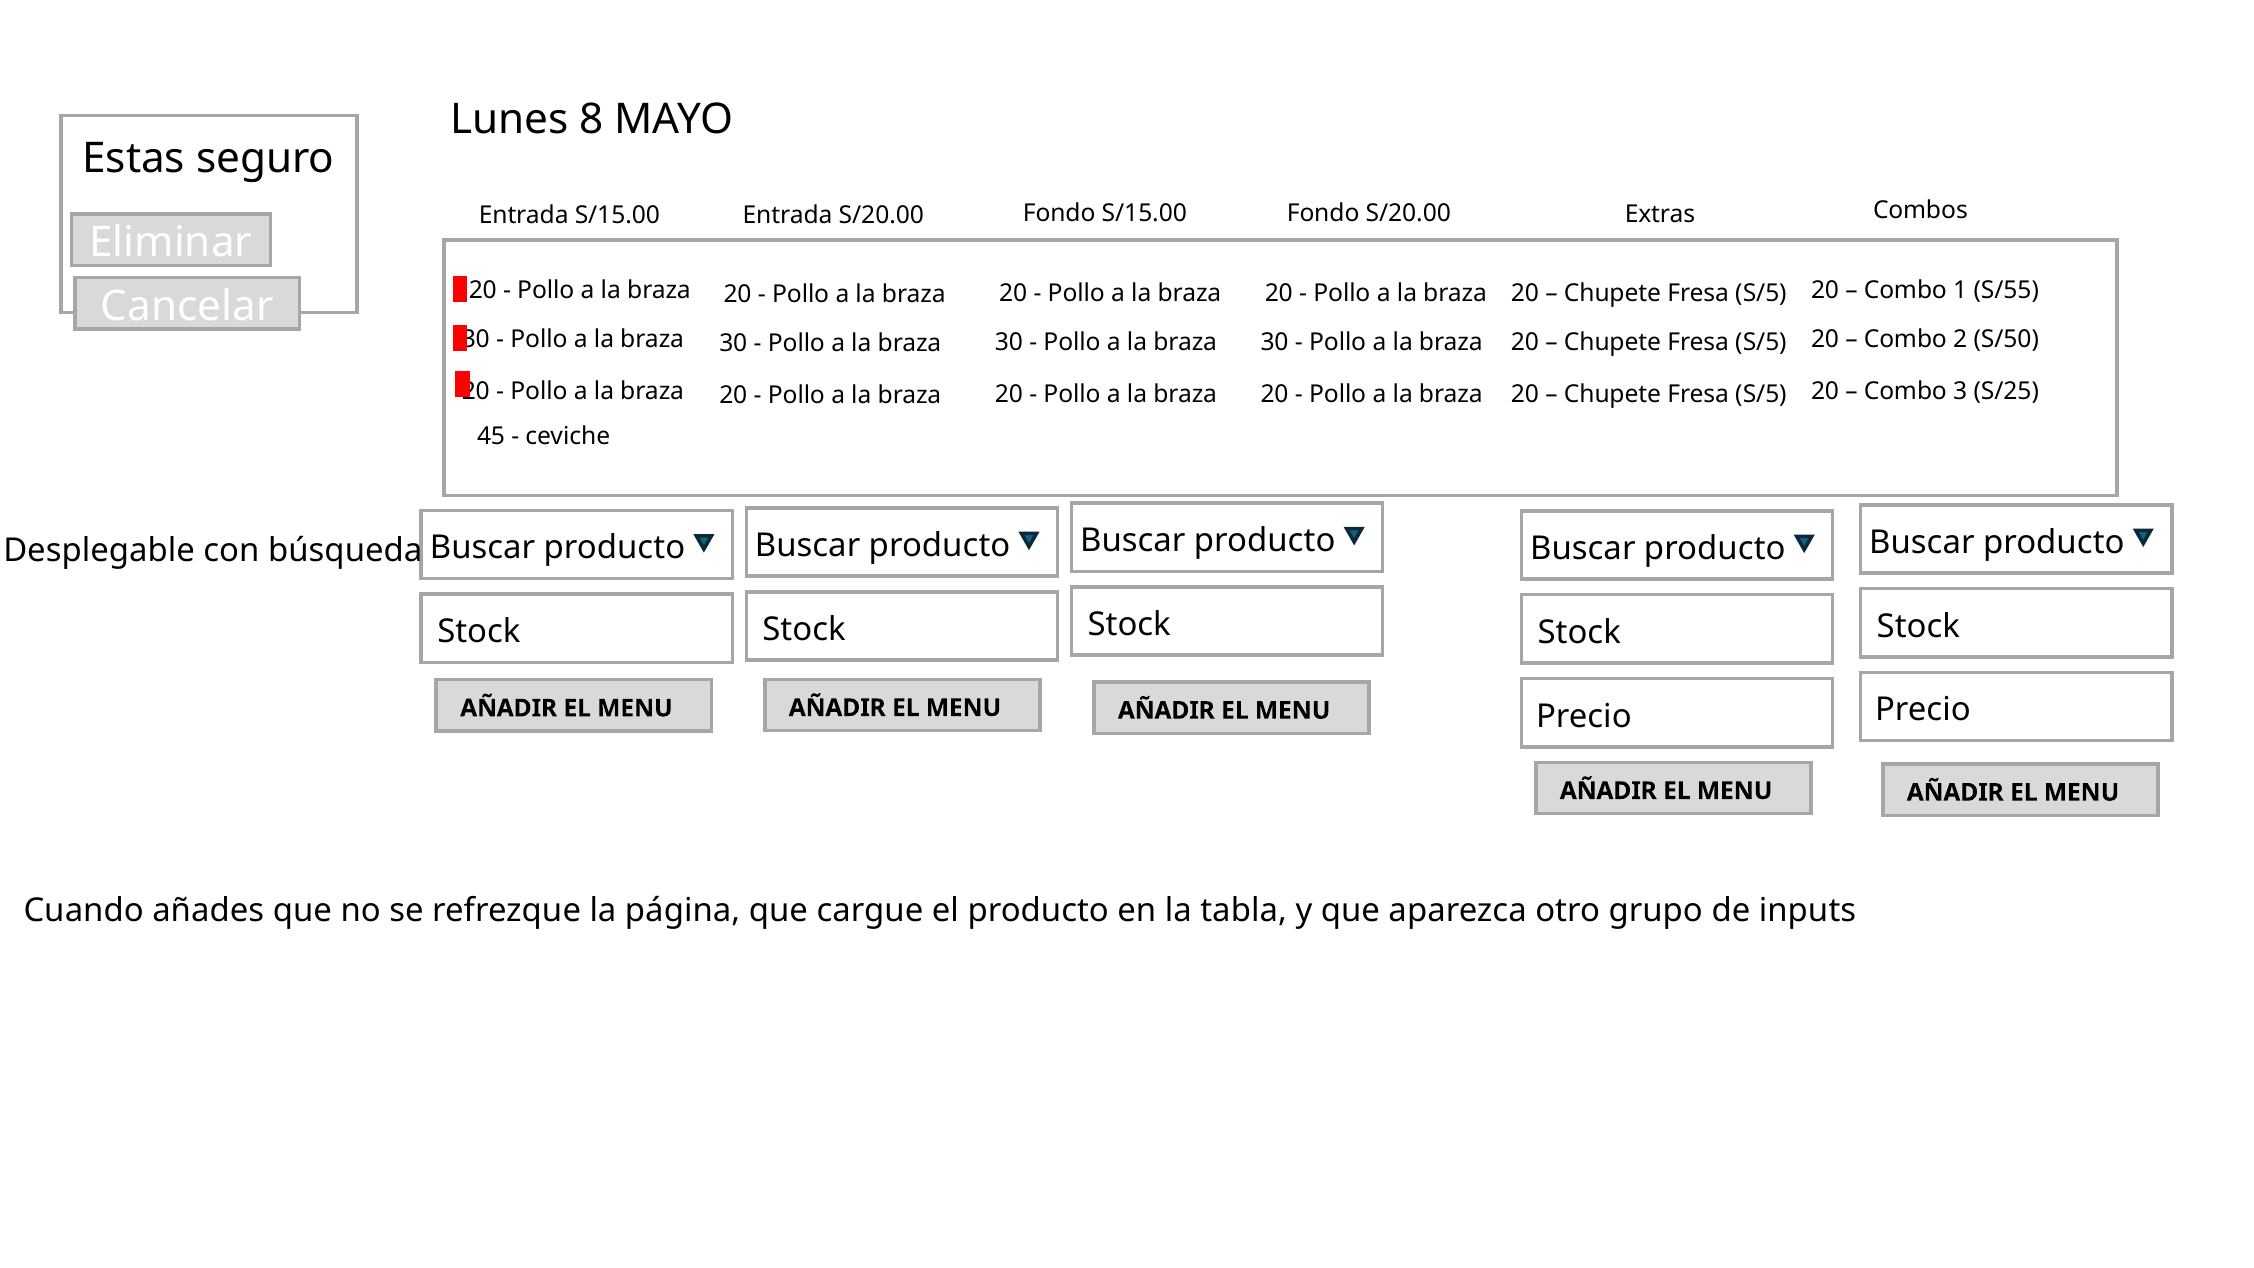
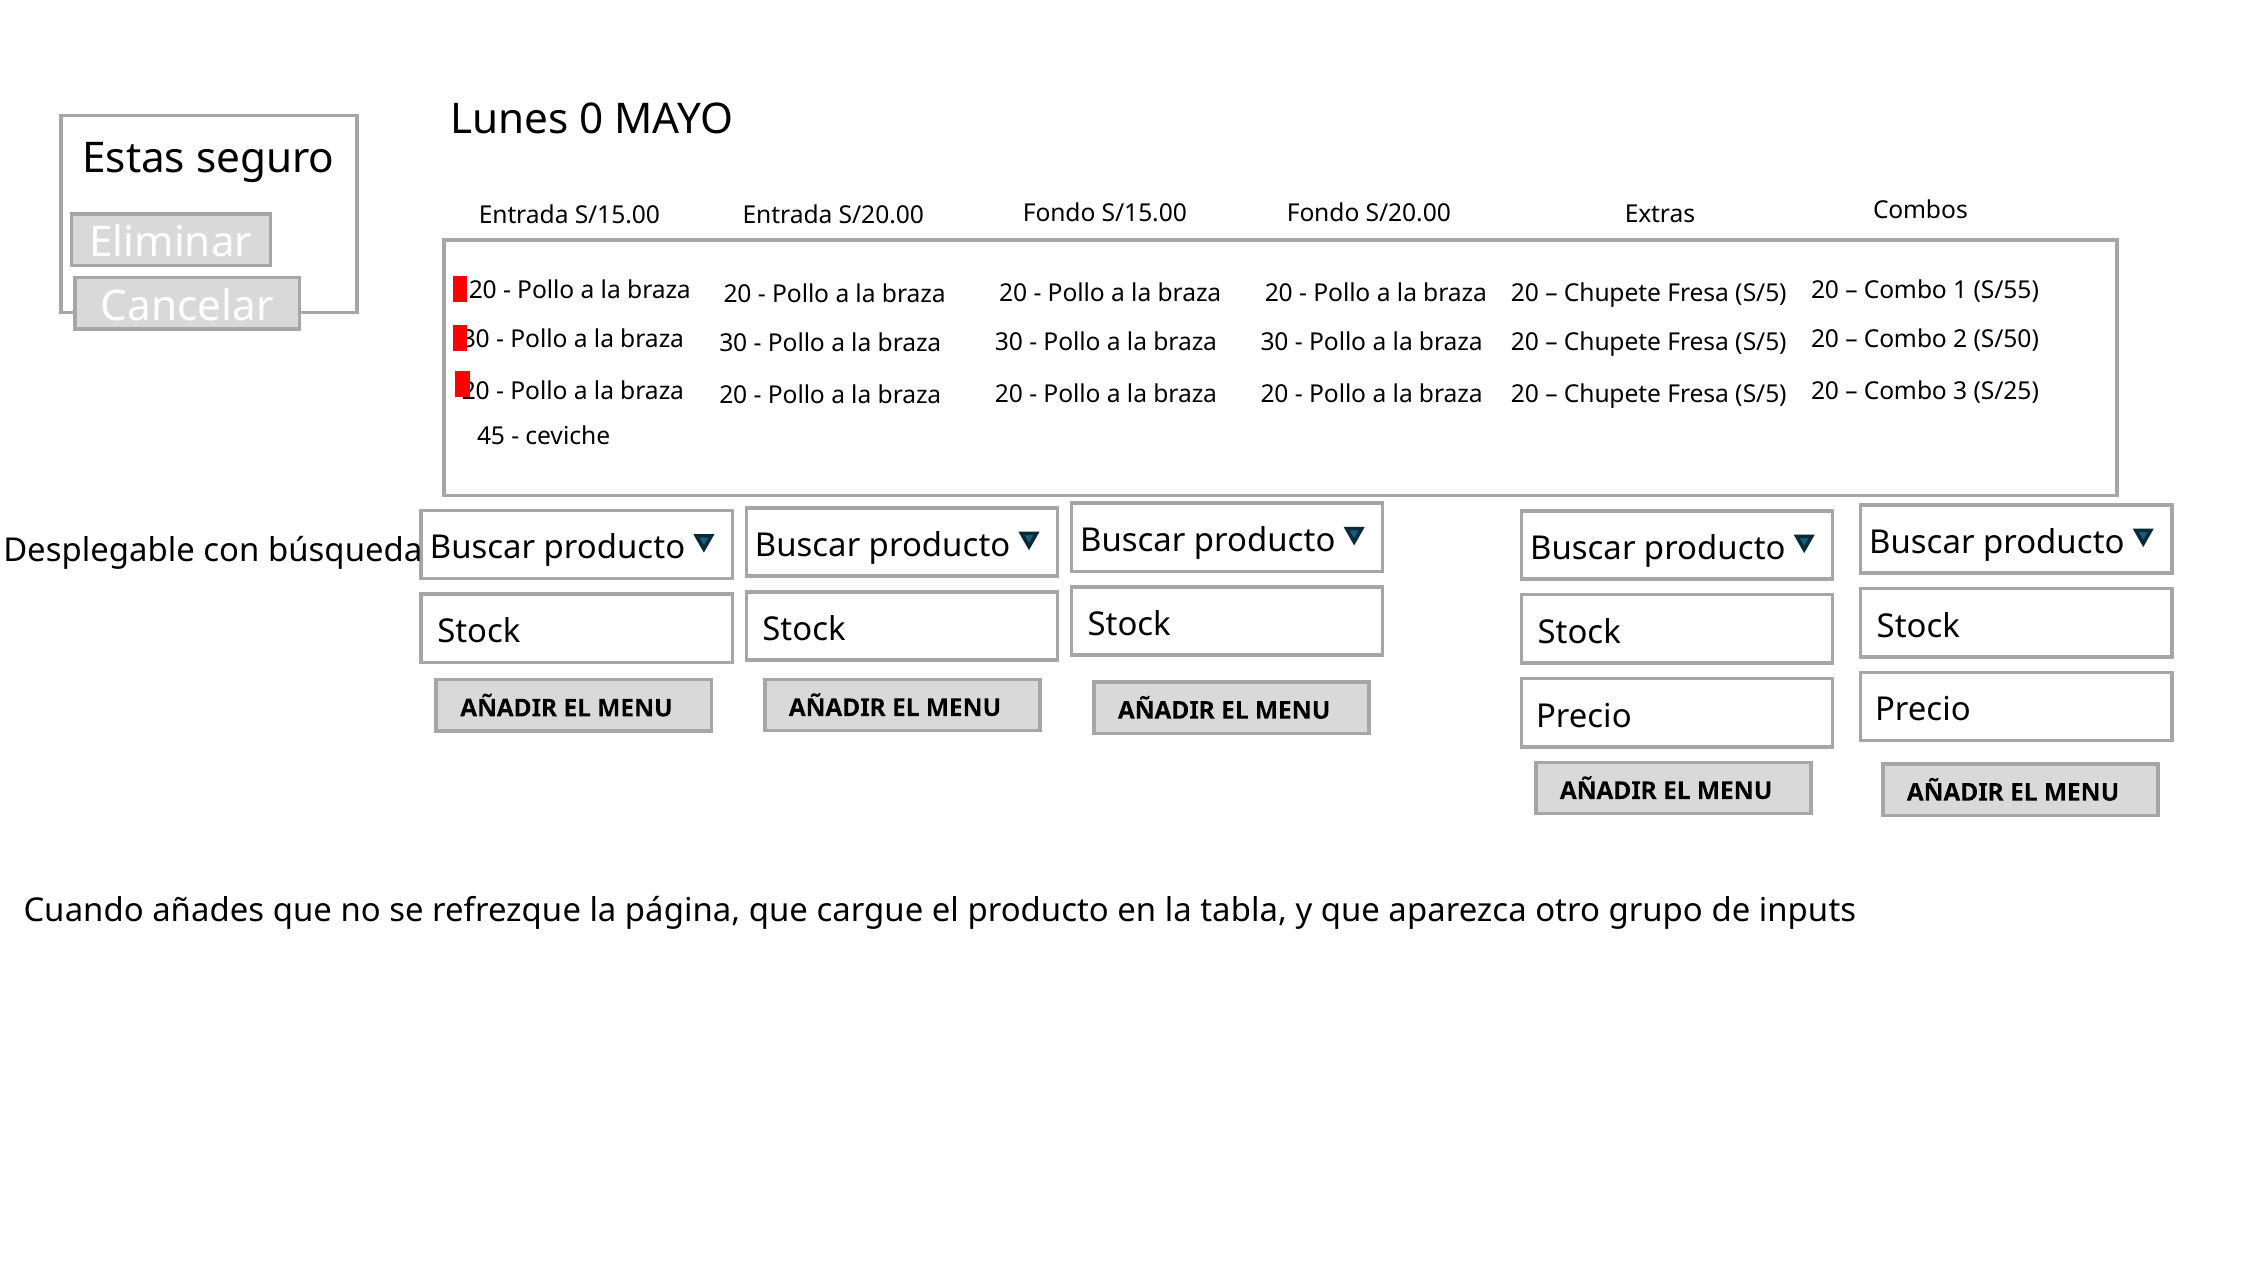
8: 8 -> 0 (591, 120)
